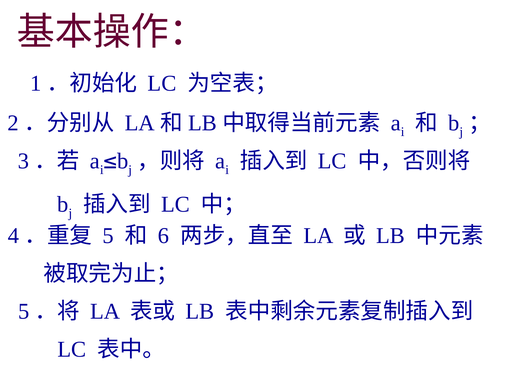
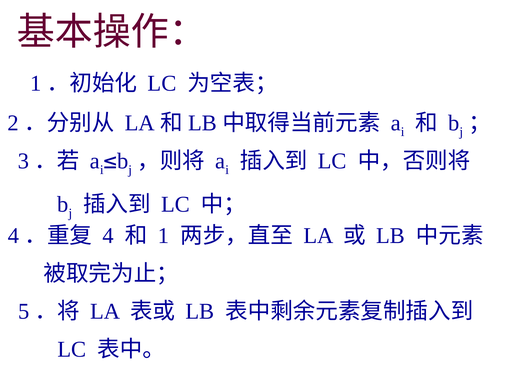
5: 5 -> 4 (108, 235)
6: 6 -> 1 (164, 235)
